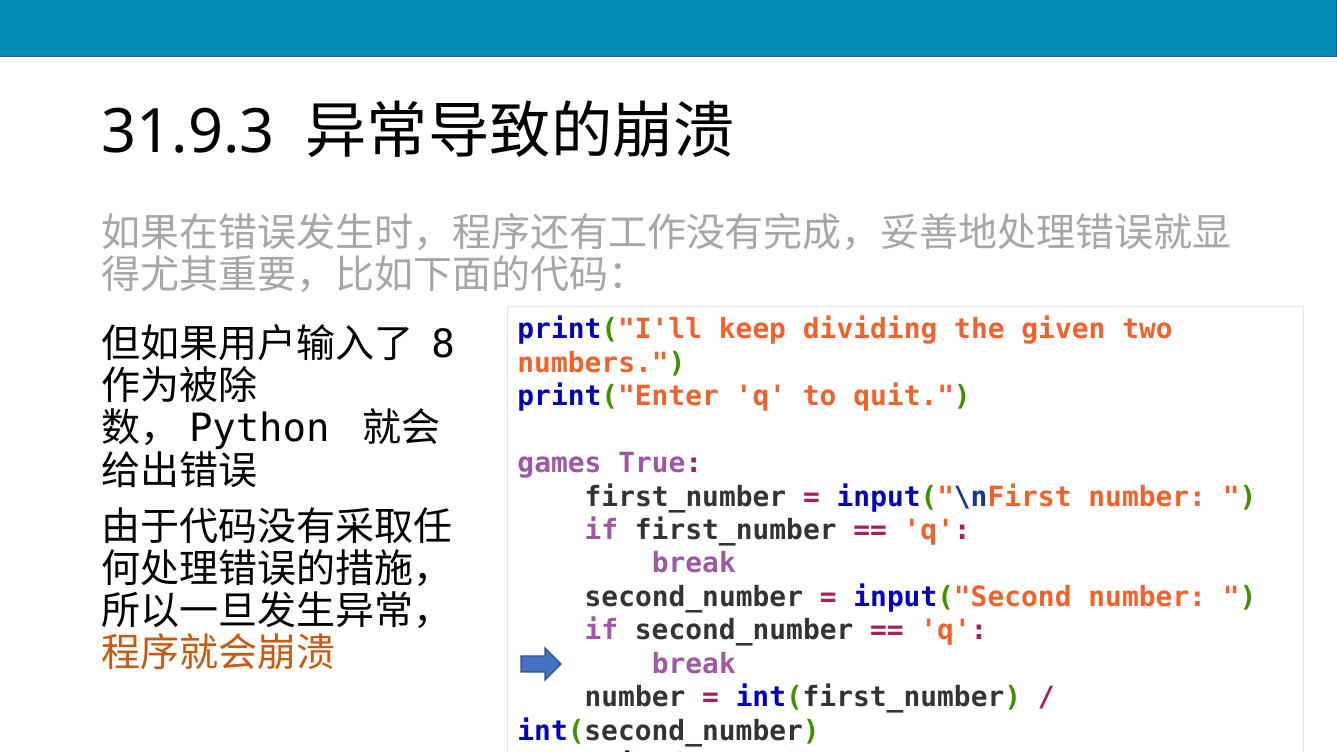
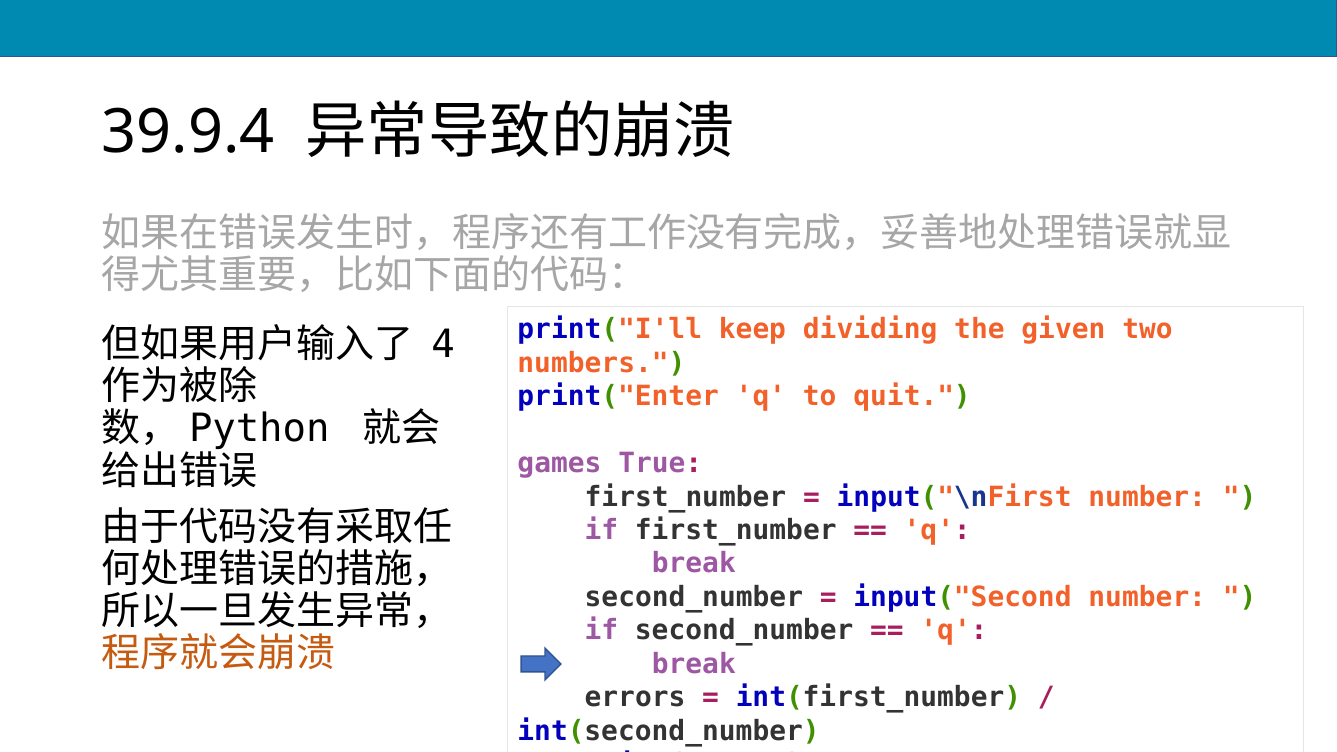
31.9.3: 31.9.3 -> 39.9.4 (188, 133)
8: 8 -> 4 (443, 345)
number: number -> errors (635, 697)
